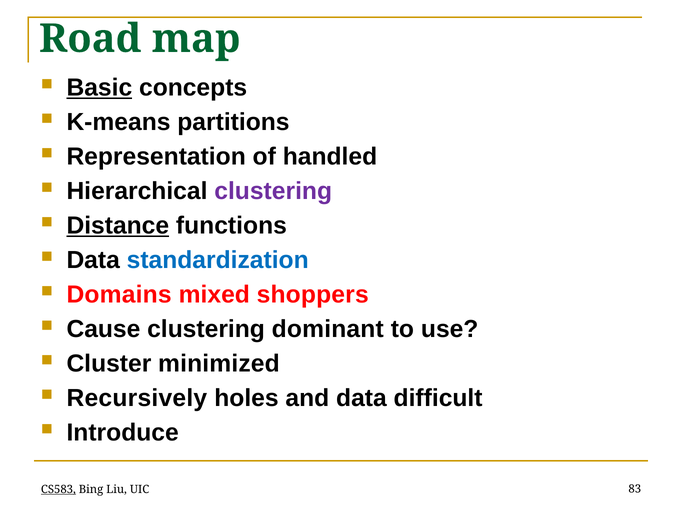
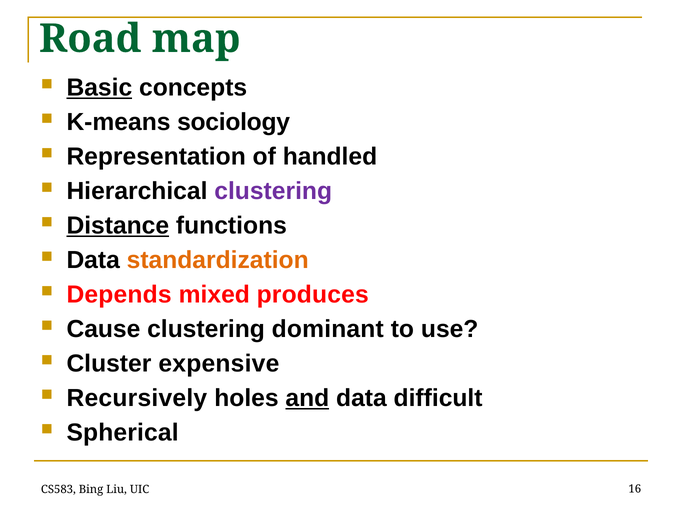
partitions: partitions -> sociology (234, 122)
standardization colour: blue -> orange (218, 260)
Domains: Domains -> Depends (119, 294)
shoppers: shoppers -> produces (313, 294)
minimized: minimized -> expensive (219, 363)
and underline: none -> present (307, 398)
Introduce: Introduce -> Spherical (123, 432)
CS583 underline: present -> none (58, 489)
83: 83 -> 16 (635, 488)
